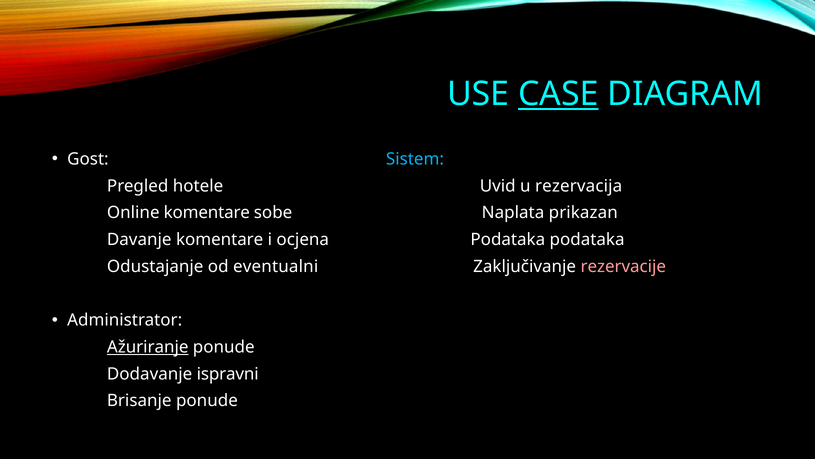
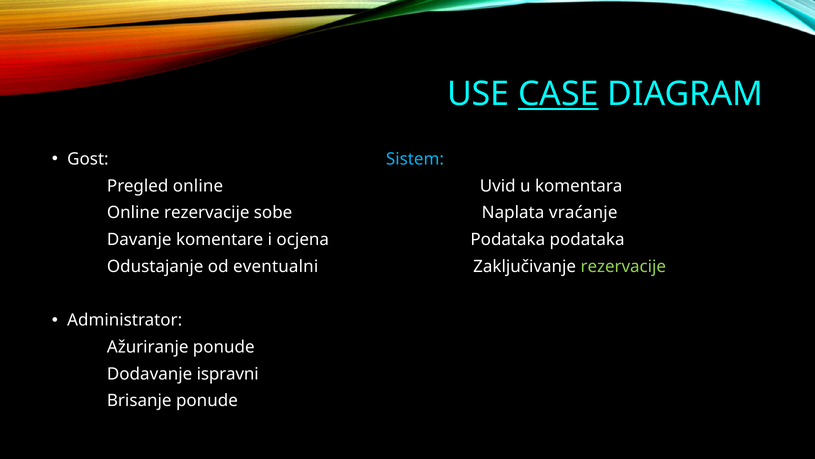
Pregled hotele: hotele -> online (198, 186)
rezervacija: rezervacija -> komentara (579, 186)
Online komentare: komentare -> rezervacije (207, 212)
prikazan: prikazan -> vraćanje (583, 212)
rezervacije colour: pink -> light green (623, 266)
Ažuriranje underline: present -> none (148, 347)
